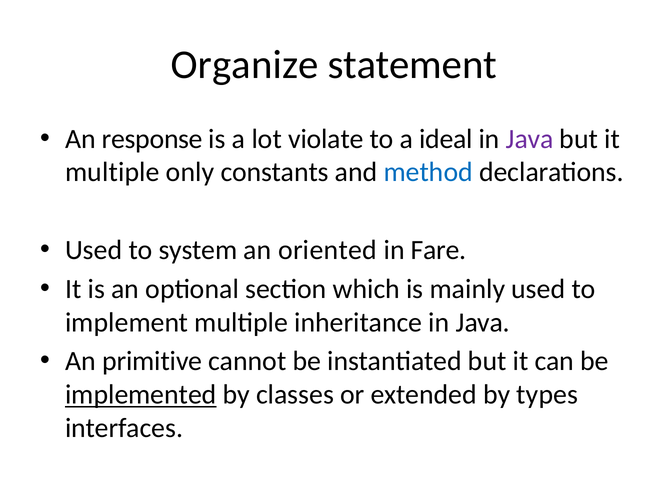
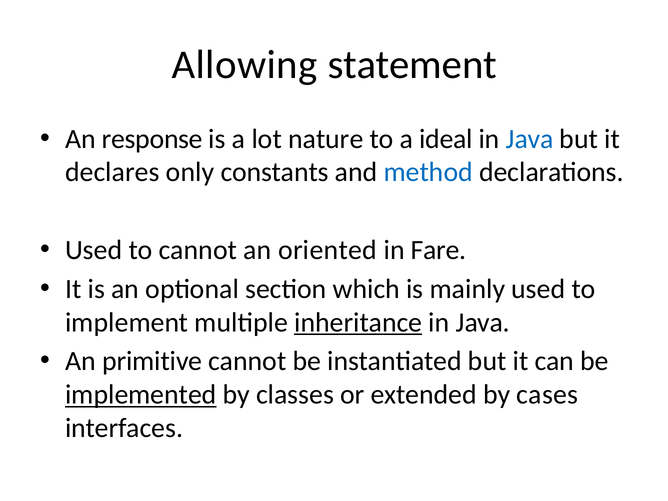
Organize: Organize -> Allowing (244, 65)
violate: violate -> nature (326, 139)
Java colour: purple -> blue (530, 139)
multiple: multiple -> declares (112, 172)
to system: system -> cannot (198, 250)
inheritance underline: none -> present (358, 322)
types: types -> cases (547, 395)
